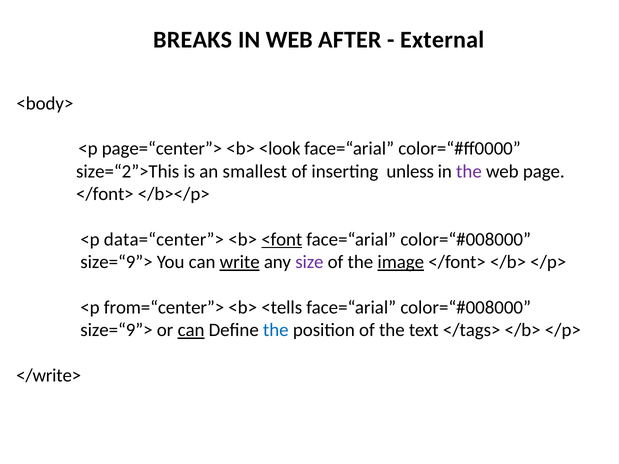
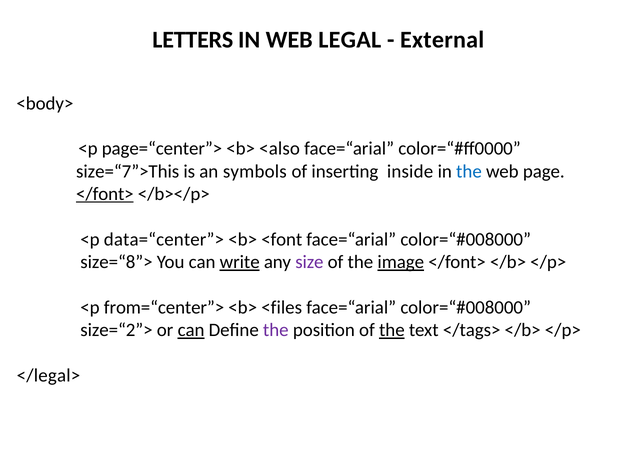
BREAKS: BREAKS -> LETTERS (193, 40)
AFTER: AFTER -> LEGAL (350, 40)
<look: <look -> <also (280, 149)
size=“2”>This: size=“2”>This -> size=“7”>This (128, 171)
smallest: smallest -> symbols (255, 171)
unless: unless -> inside (410, 171)
the colour: purple -> blue (469, 171)
</font> underline: none -> present (105, 194)
<font underline: present -> none (282, 240)
size=“9”>: size=“9”> -> size=“8”> (116, 262)
<tells: <tells -> <files (282, 308)
size=“9”>: size=“9”> -> size=“2”> (116, 330)
the colour: blue -> purple (276, 330)
the underline: none -> present (392, 330)
</write>: </write> -> </legal> (48, 376)
